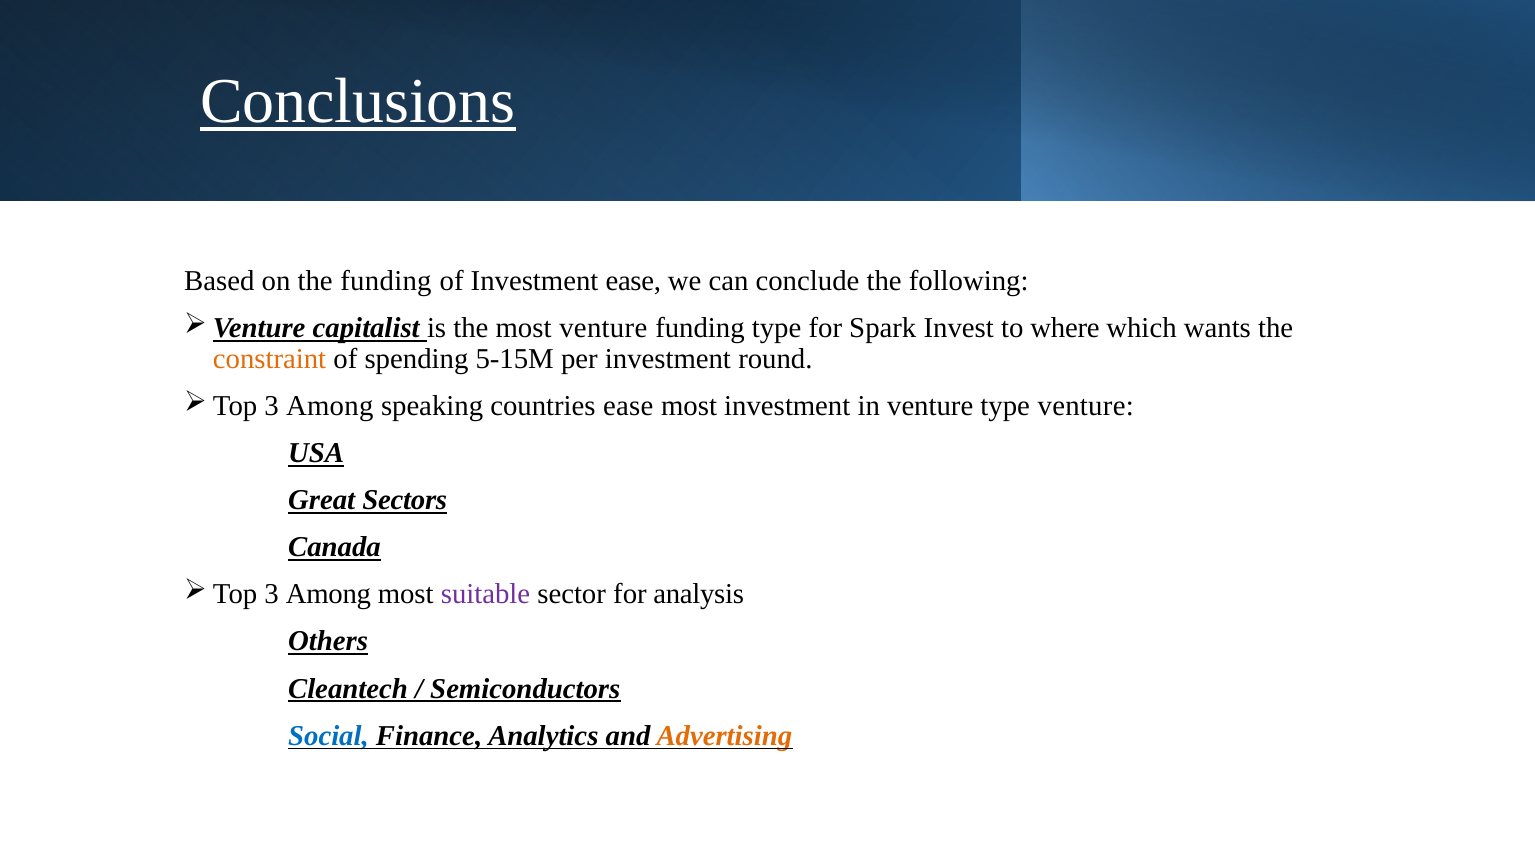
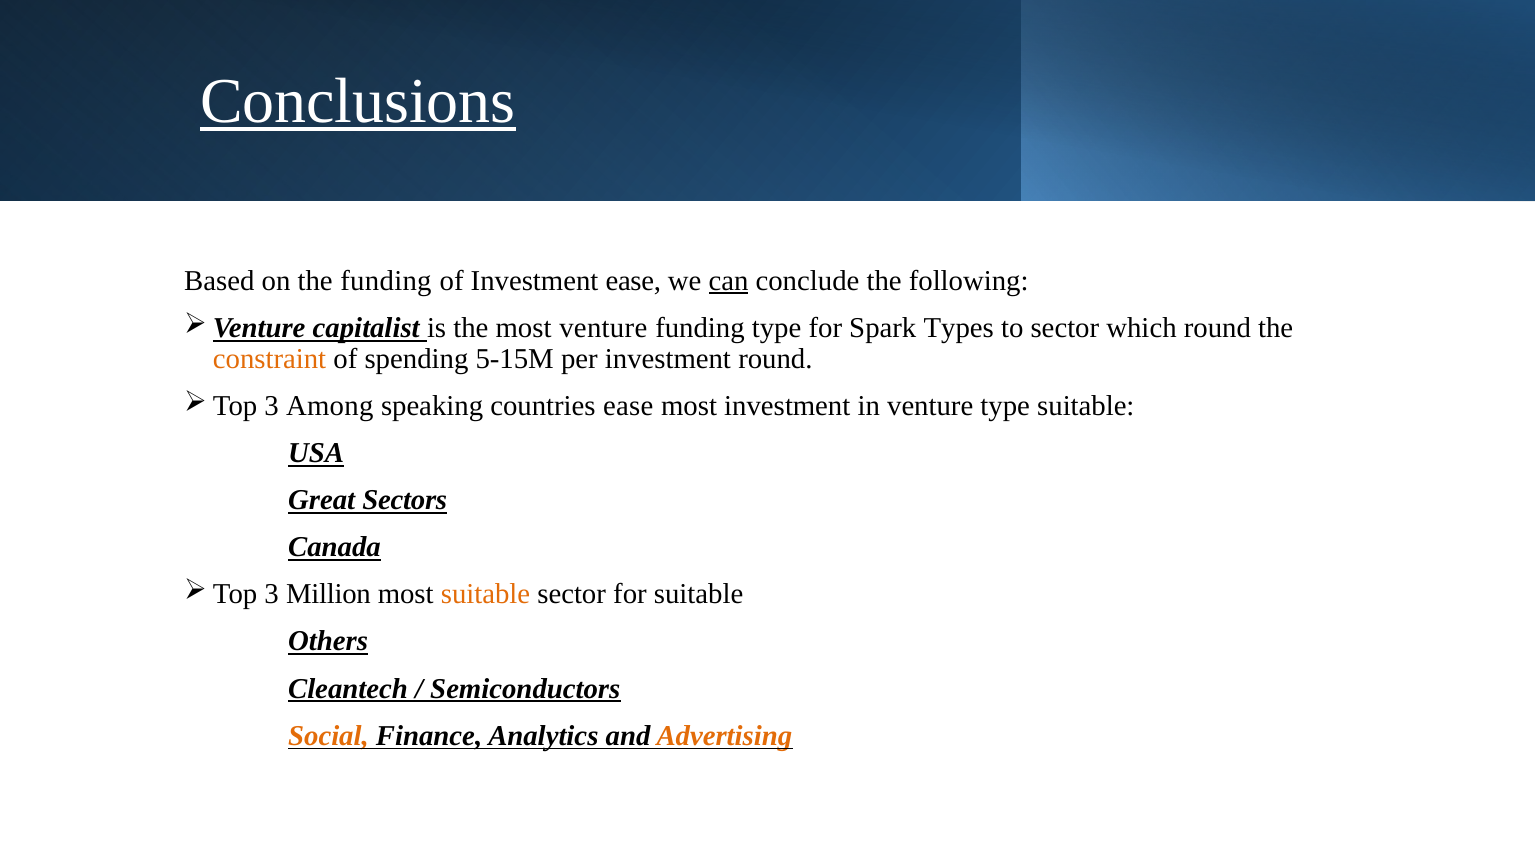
can underline: none -> present (728, 281)
Invest: Invest -> Types (959, 328)
to where: where -> sector (1065, 328)
which wants: wants -> round (1217, 328)
type venture: venture -> suitable (1086, 406)
Among: Among -> Million (328, 595)
suitable colour: purple -> orange (486, 595)
for analysis: analysis -> suitable (699, 595)
Social colour: blue -> orange (328, 736)
